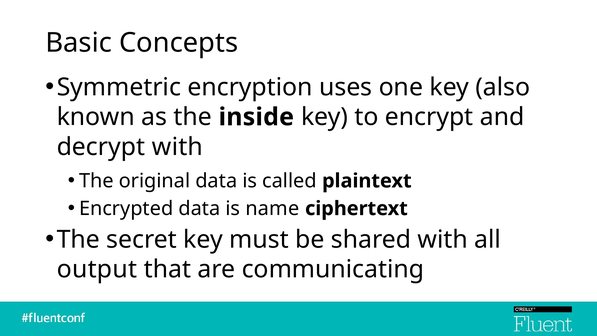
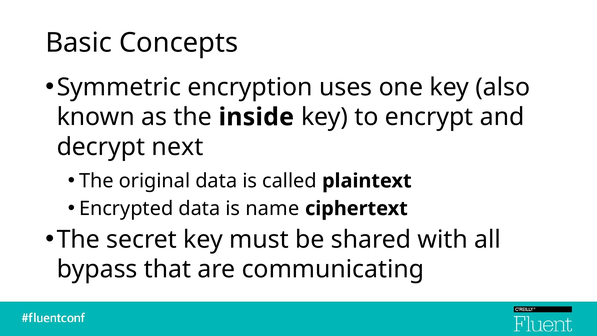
decrypt with: with -> next (177, 147)
output: output -> bypass (97, 269)
